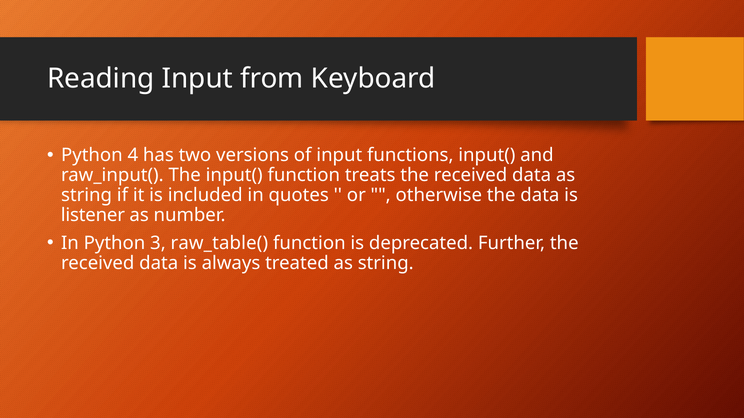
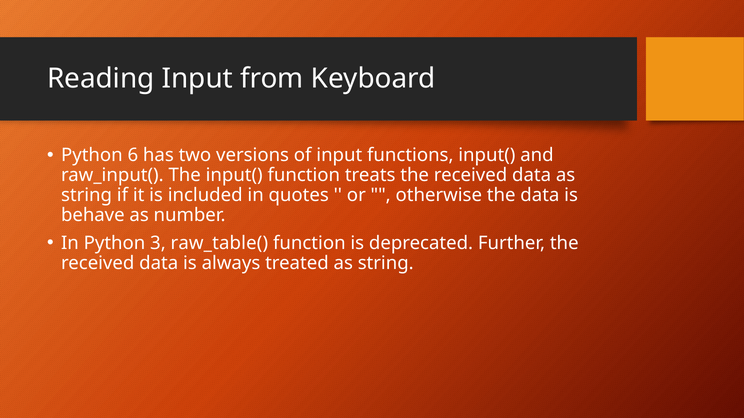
4: 4 -> 6 (133, 155)
listener: listener -> behave (93, 216)
